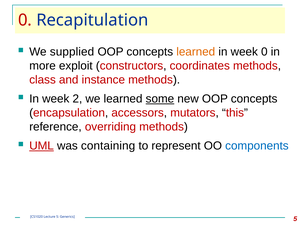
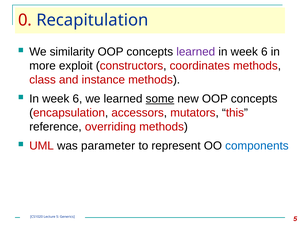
supplied: supplied -> similarity (72, 52)
learned colour: orange -> purple (196, 52)
0: 0 -> 6 (264, 52)
2: 2 -> 6 (77, 99)
UML underline: present -> none (42, 146)
containing: containing -> parameter (108, 146)
